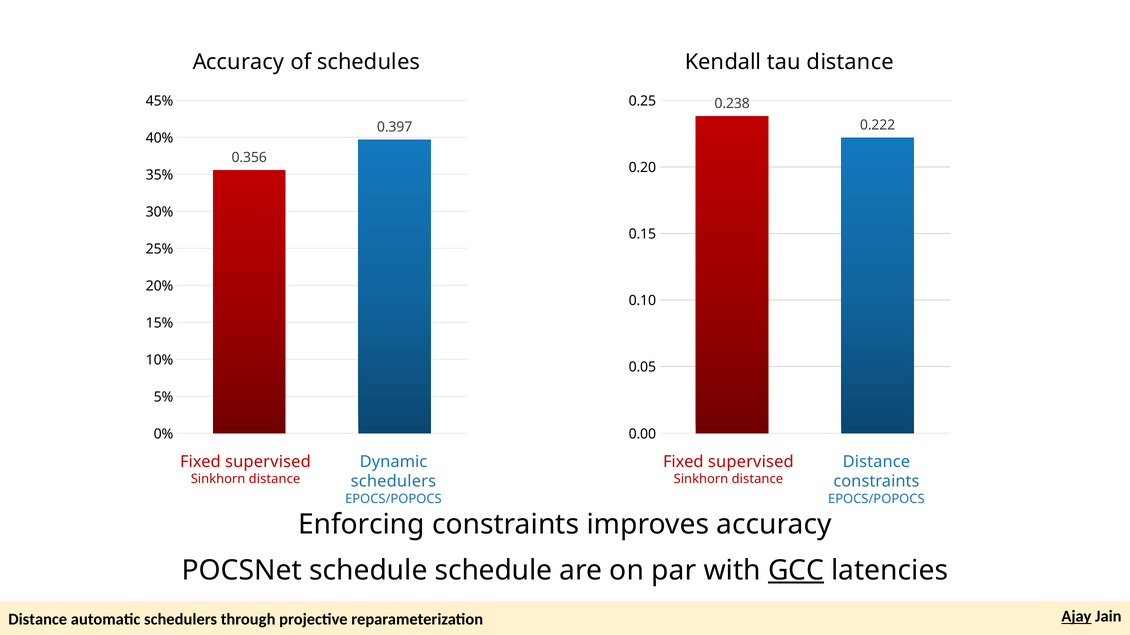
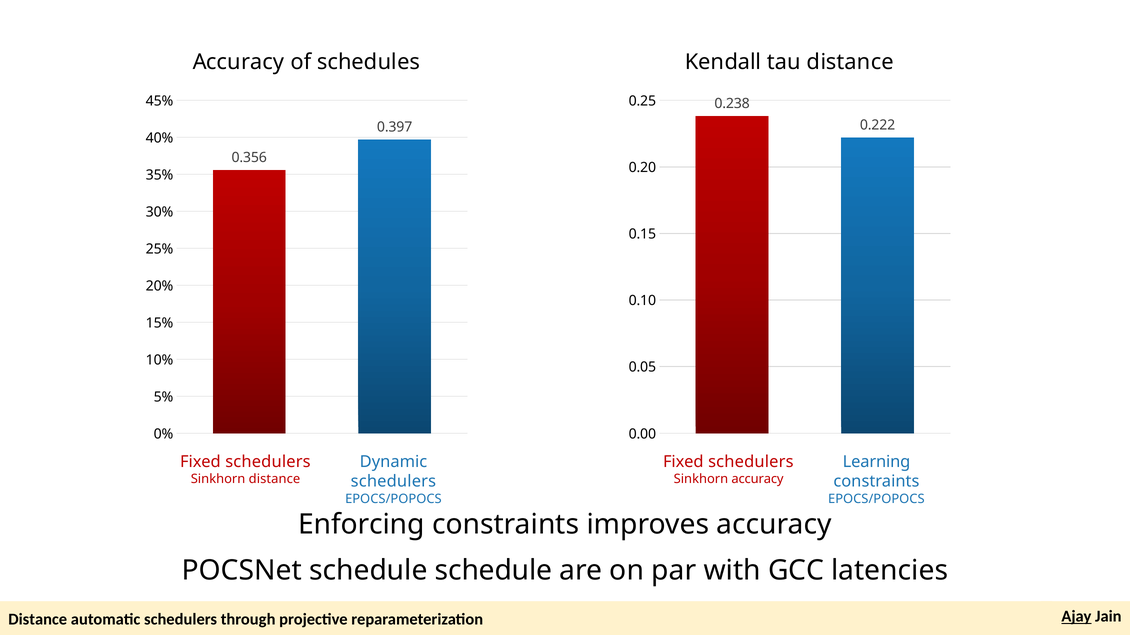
supervised: supervised -> schedulers (268, 462)
supervised: supervised -> schedulers (751, 462)
Distance: Distance -> Learning (877, 462)
distance: distance -> accuracy (757, 480)
GCC underline: present -> none (796, 571)
